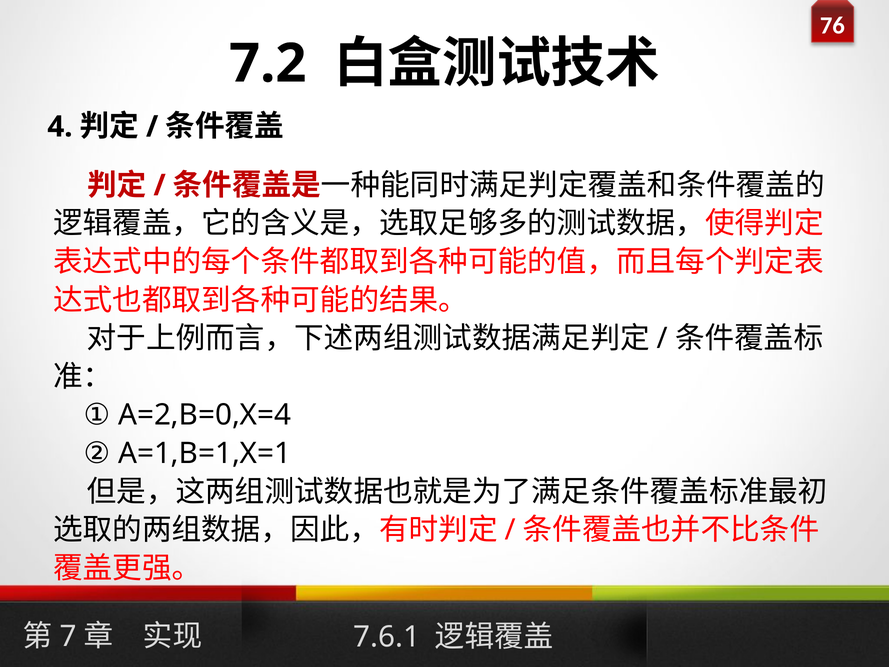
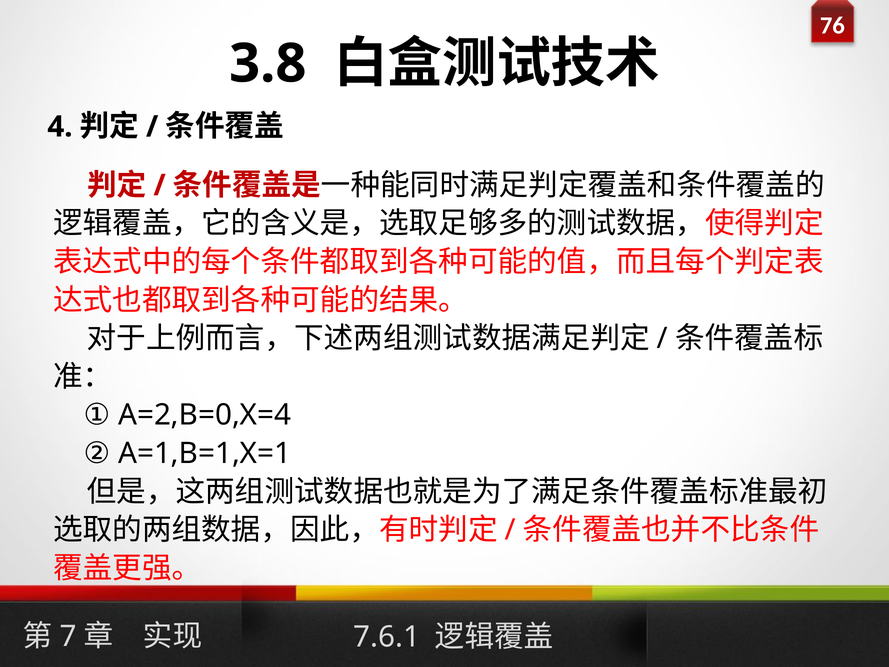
7.2: 7.2 -> 3.8 (268, 64)
